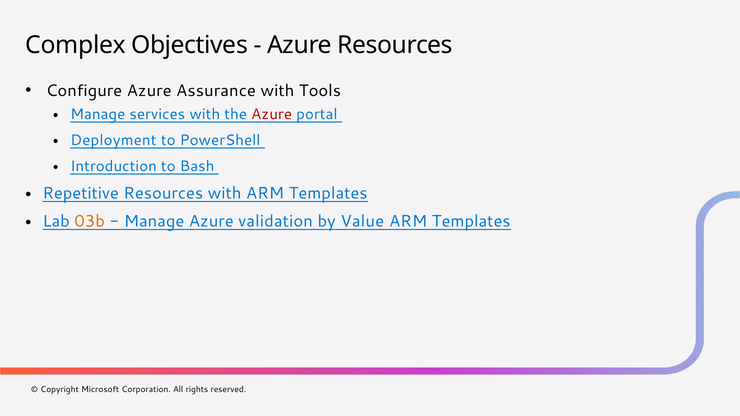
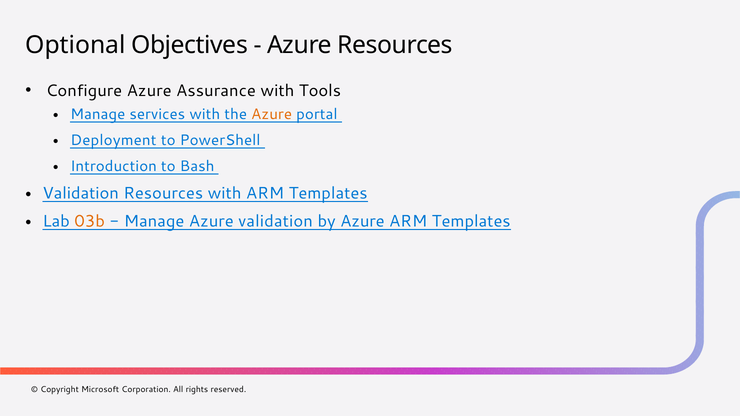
Complex: Complex -> Optional (76, 45)
Azure colour: red -> orange (272, 114)
Repetitive: Repetitive -> Validation (81, 193)
by Value: Value -> Azure (362, 221)
